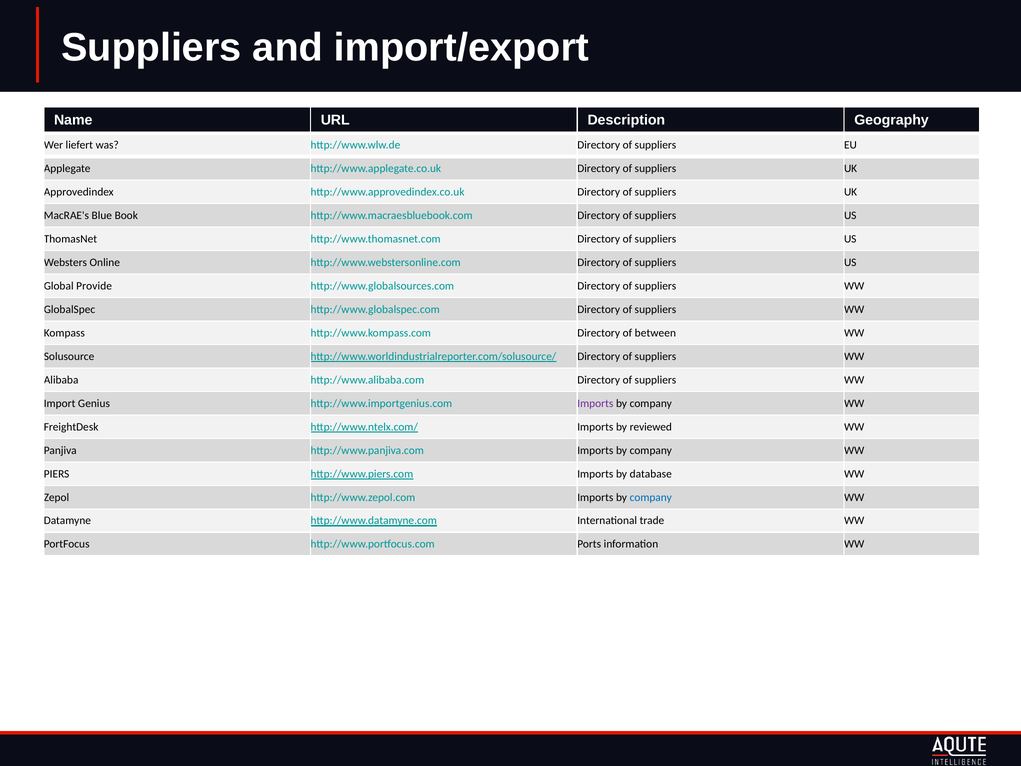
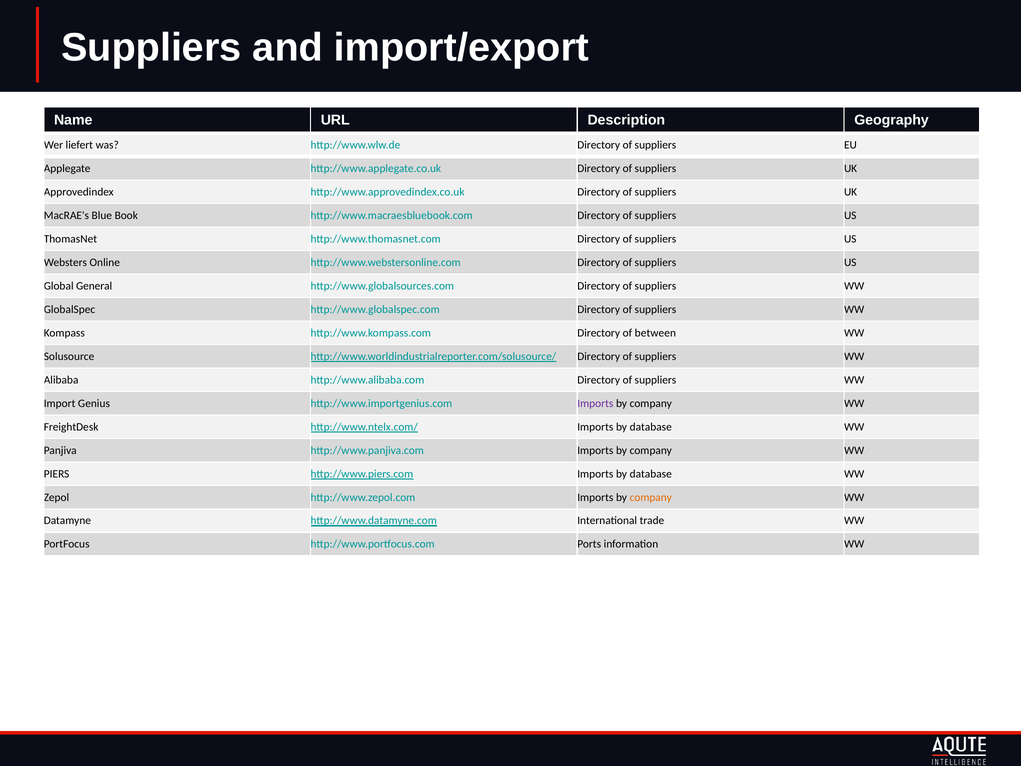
Provide: Provide -> General (94, 286)
http://www.ntelx.com/ Imports by reviewed: reviewed -> database (651, 427)
company colour: blue -> orange (651, 497)
